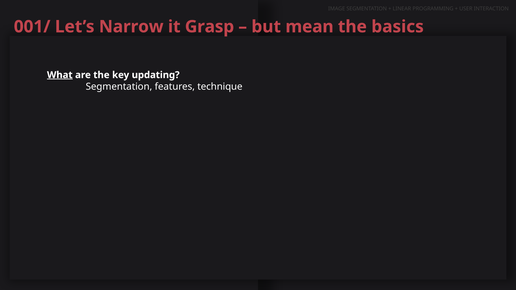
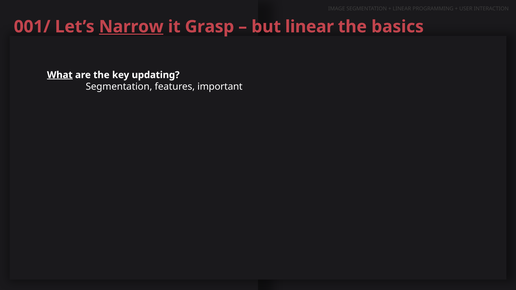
Narrow underline: none -> present (131, 27)
but mean: mean -> linear (310, 27)
technique: technique -> important (220, 87)
